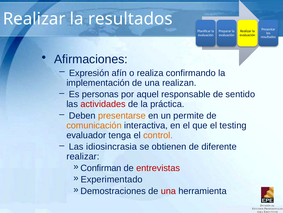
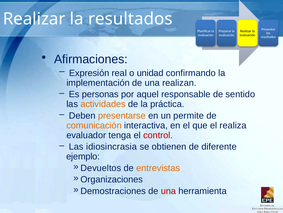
afín: afín -> real (119, 73)
realiza: realiza -> unidad (150, 73)
actividades colour: red -> orange (103, 104)
testing: testing -> realiza (233, 125)
control colour: orange -> red (158, 135)
realizar: realizar -> ejemplo (83, 156)
Confirman: Confirman -> Devueltos (101, 167)
entrevistas colour: red -> orange (158, 167)
Experimentado: Experimentado -> Organizaciones (112, 179)
